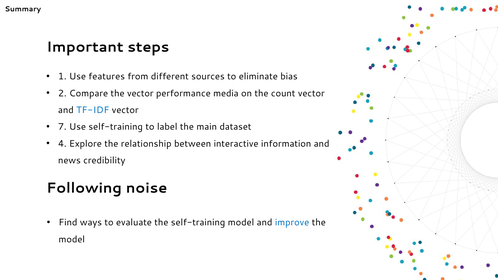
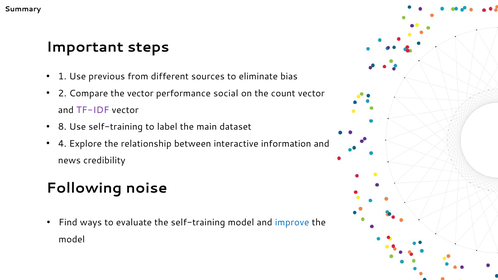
features: features -> previous (107, 77)
media: media -> social (226, 93)
TF-IDF colour: blue -> purple (93, 110)
7: 7 -> 8 (62, 127)
